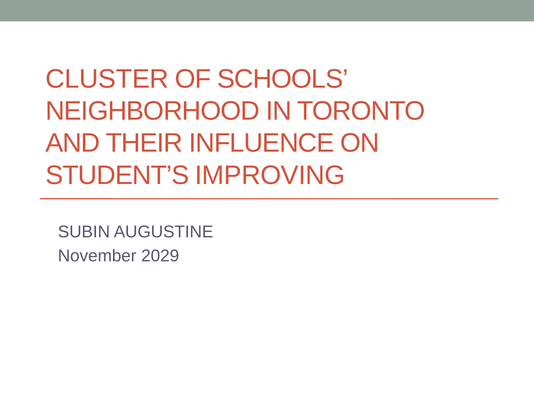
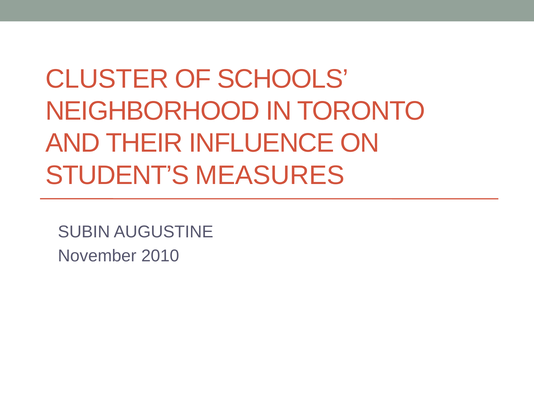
IMPROVING: IMPROVING -> MEASURES (270, 175)
2029: 2029 -> 2010 (160, 255)
